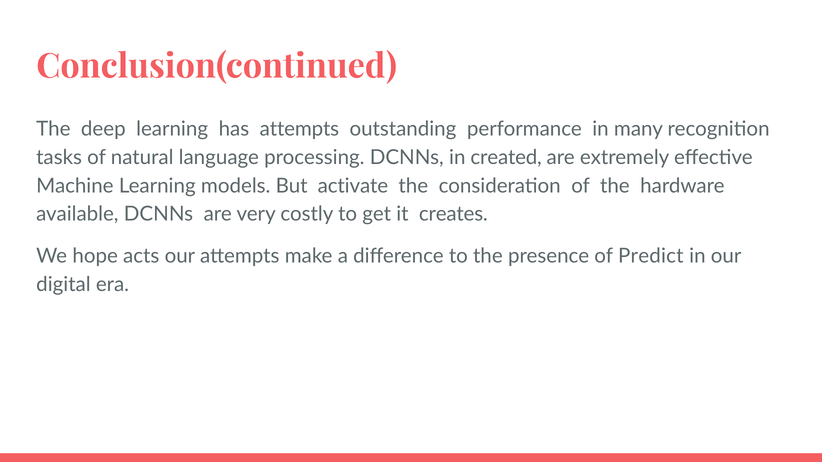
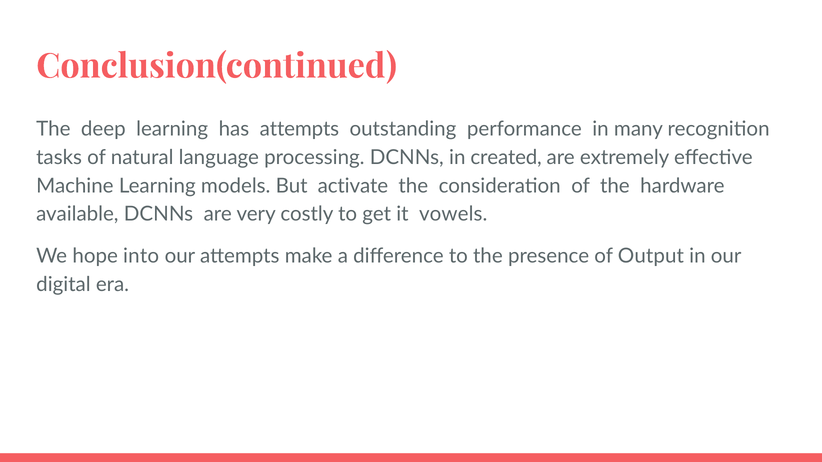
creates: creates -> vowels (453, 214)
acts: acts -> into (141, 256)
Predict: Predict -> Output (651, 256)
